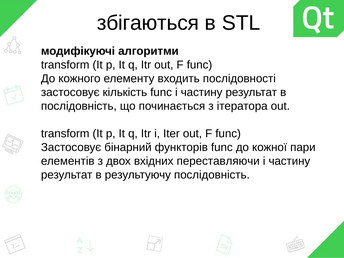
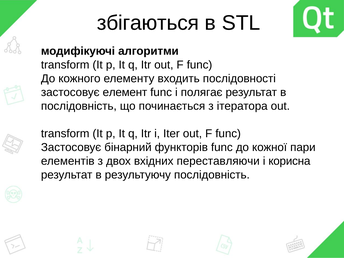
кількість: кількість -> елемент (125, 92)
func і частину: частину -> полягає (202, 92)
частину: частину -> корисна (289, 161)
